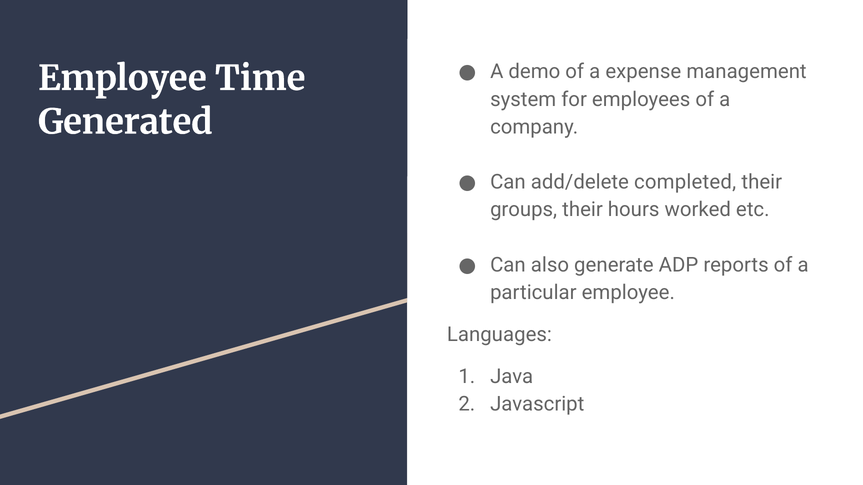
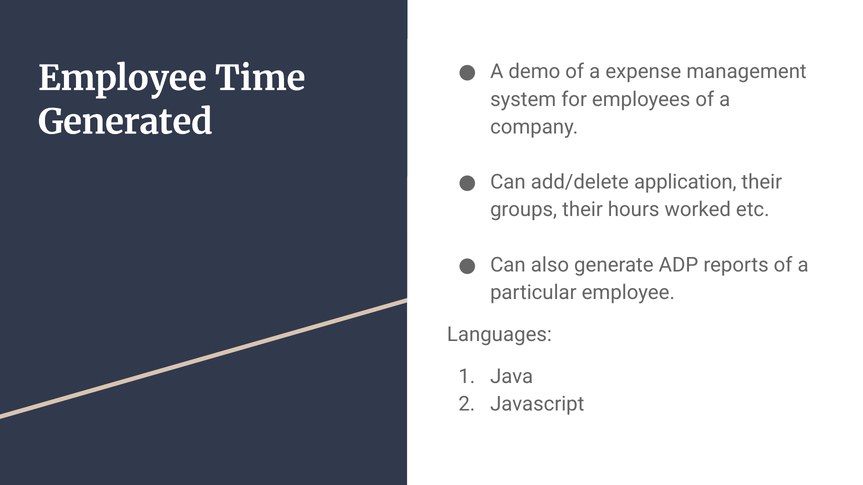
completed: completed -> application (685, 182)
